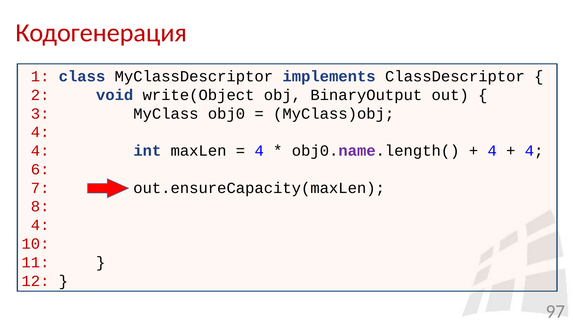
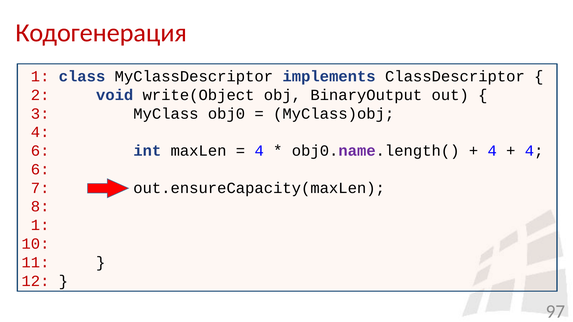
4: 4 -> 6 (40, 151)
4: 4 -> 1 (40, 225)
